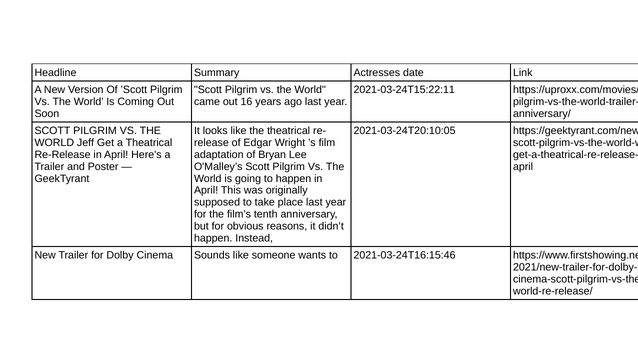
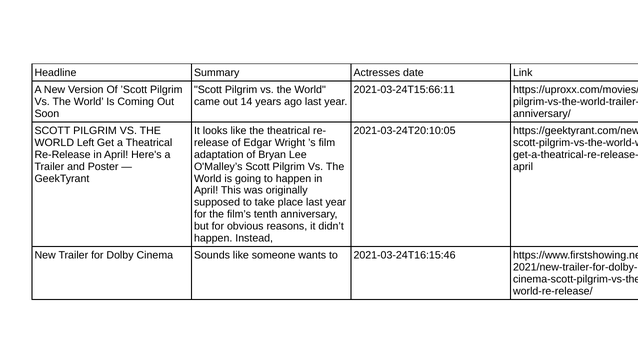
2021-03-24T15:22:11: 2021-03-24T15:22:11 -> 2021-03-24T15:66:11 (404, 90)
16: 16 -> 14 (246, 102)
Jeff: Jeff -> Left (86, 143)
